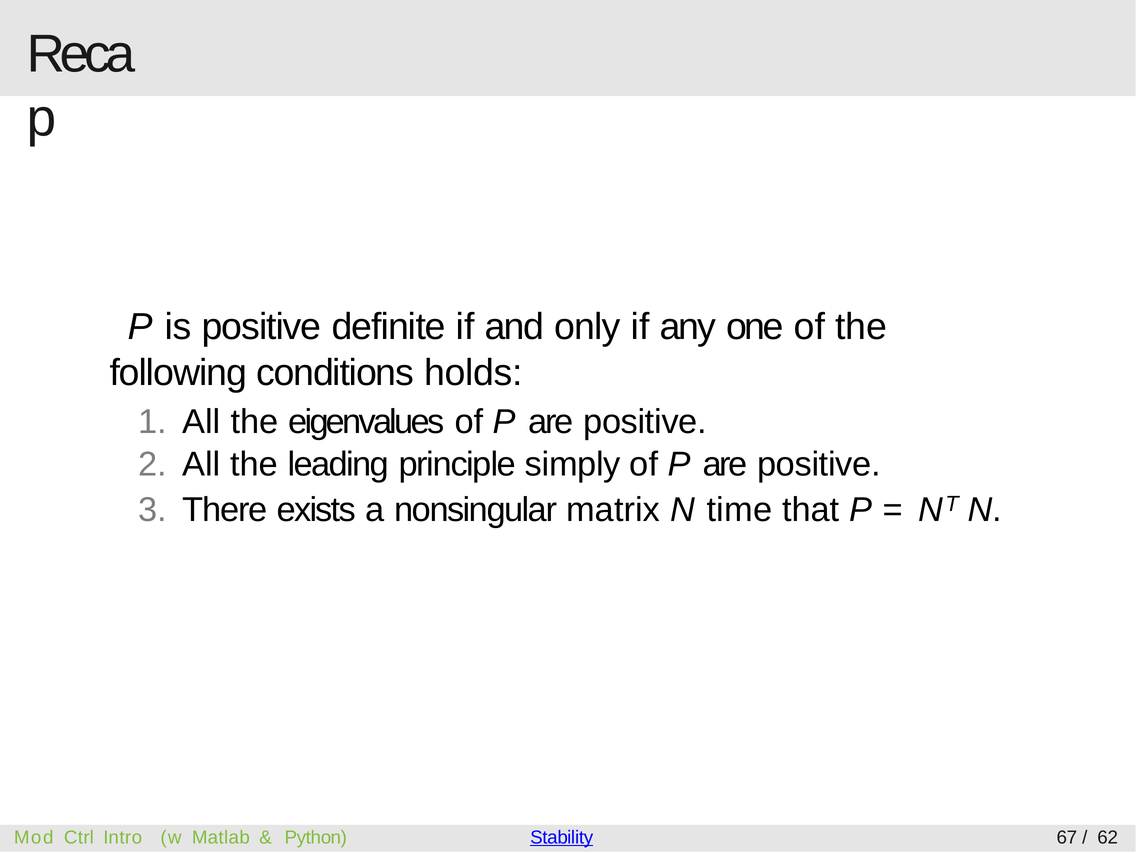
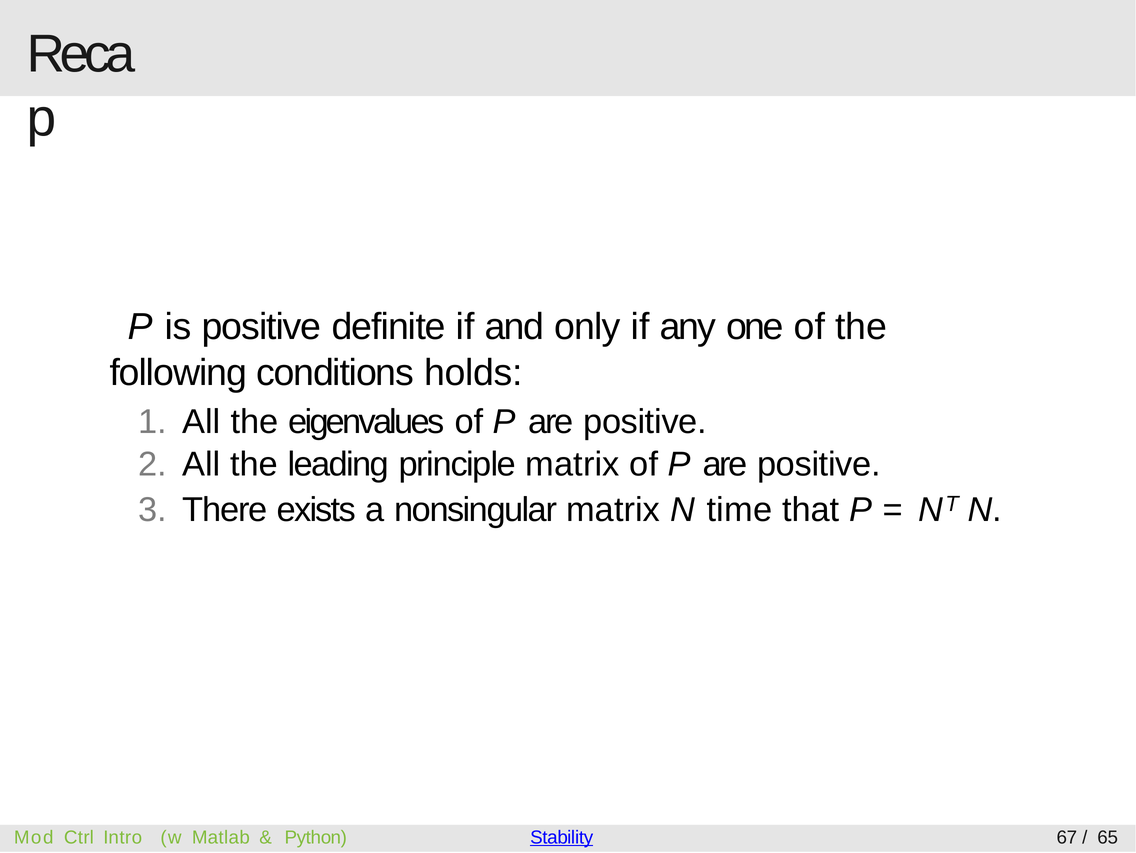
principle simply: simply -> matrix (573, 464)
62: 62 -> 65 (1108, 837)
